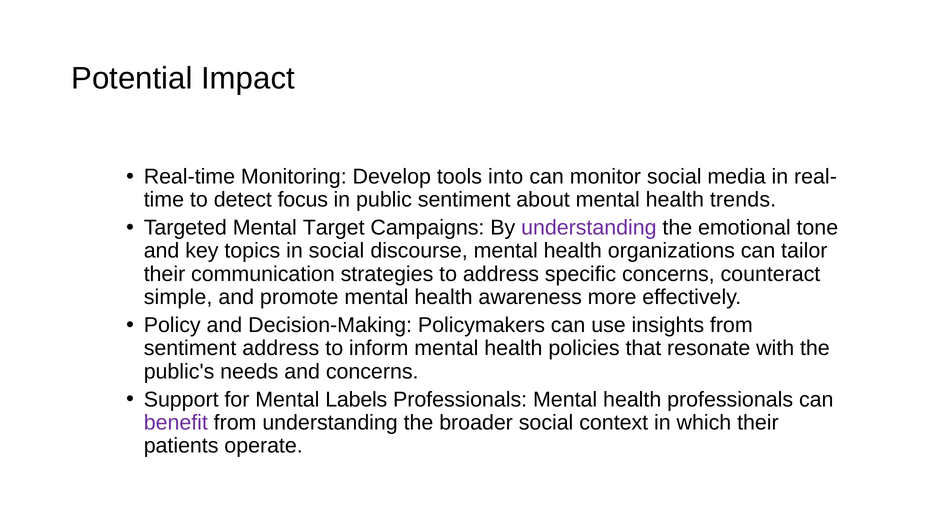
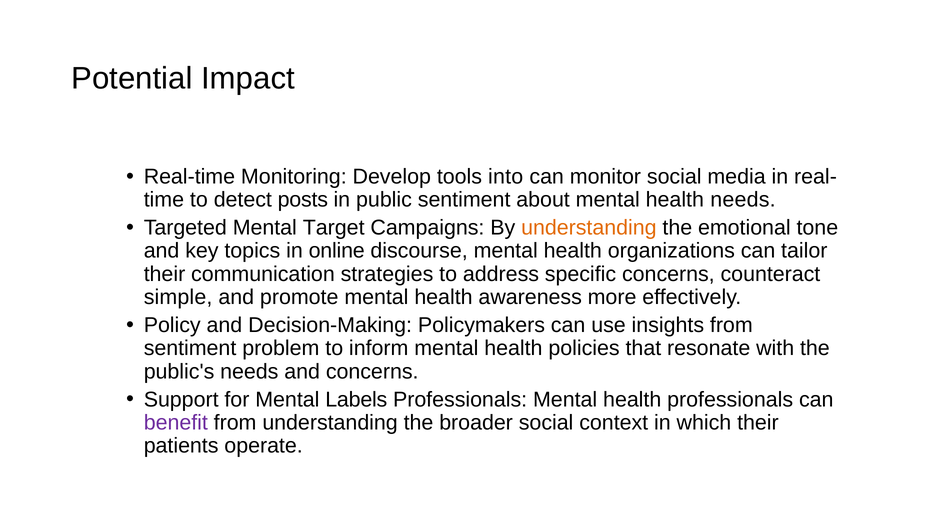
focus: focus -> posts (303, 200)
health trends: trends -> needs (743, 200)
understanding colour: purple -> orange (589, 228)
in social: social -> online (337, 251)
sentiment address: address -> problem (281, 348)
